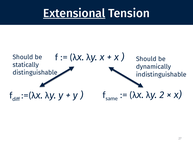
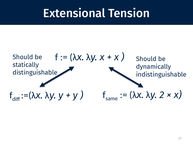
Extensional underline: present -> none (74, 13)
